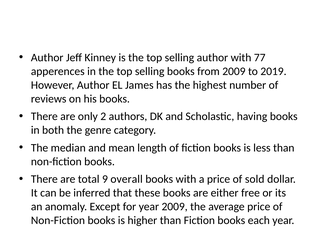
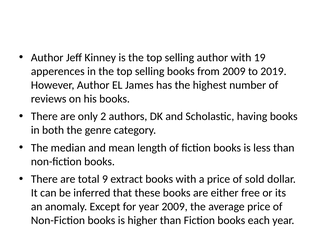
77: 77 -> 19 (260, 58)
overall: overall -> extract (127, 179)
